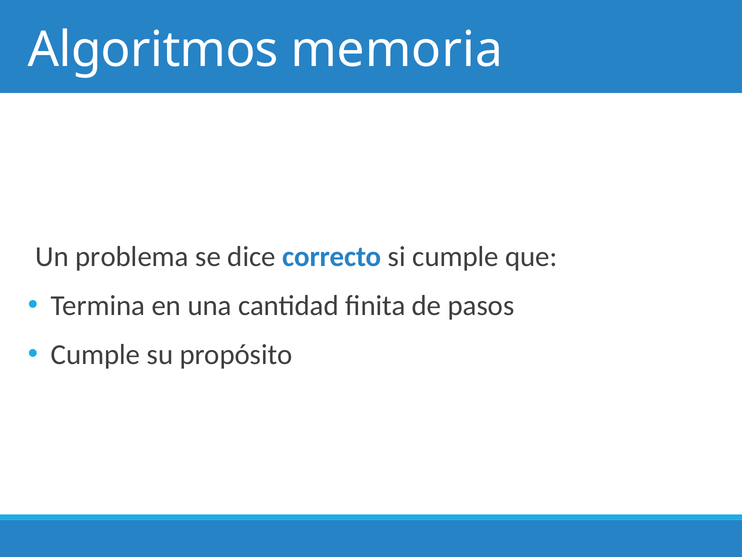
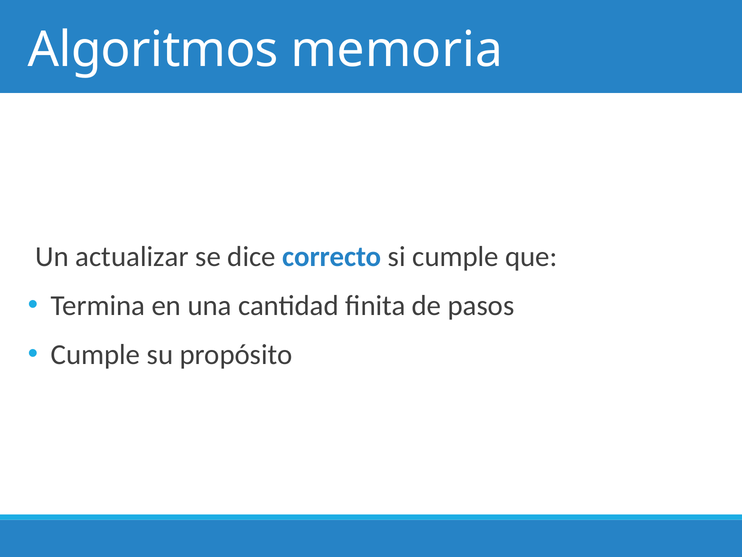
problema: problema -> actualizar (132, 256)
